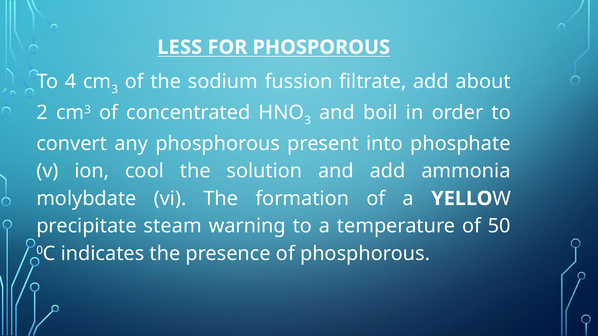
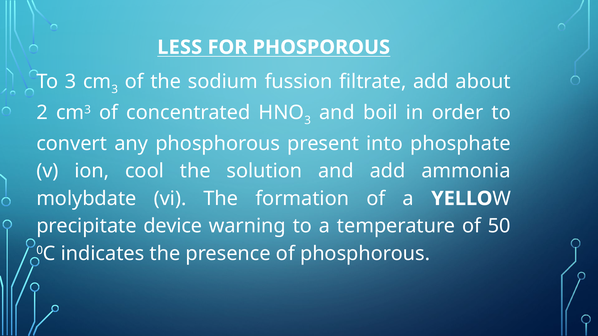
To 4: 4 -> 3 (71, 82)
steam: steam -> device (173, 226)
